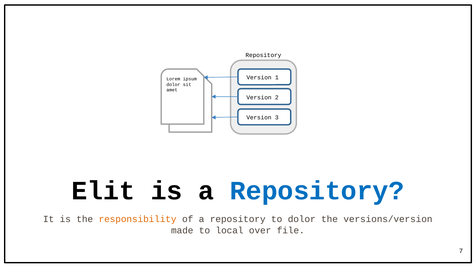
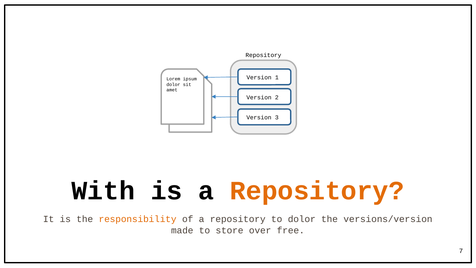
Elit: Elit -> With (103, 191)
Repository colour: blue -> orange (317, 191)
local: local -> store (230, 230)
file: file -> free (291, 230)
